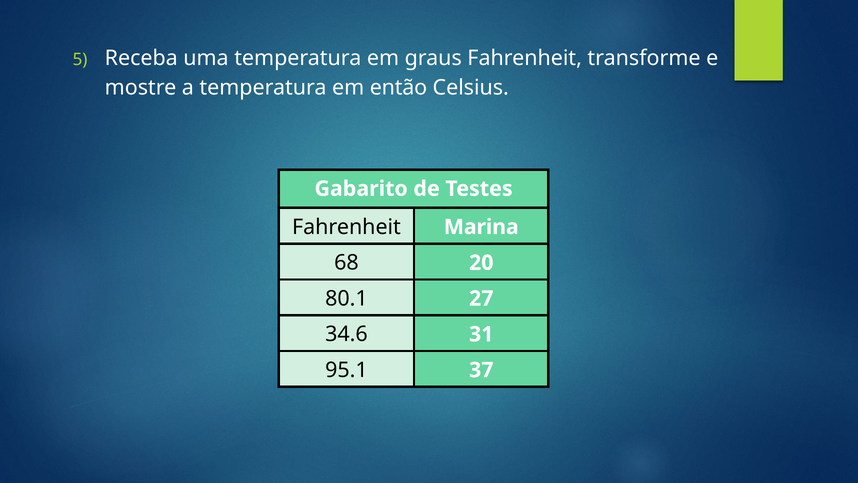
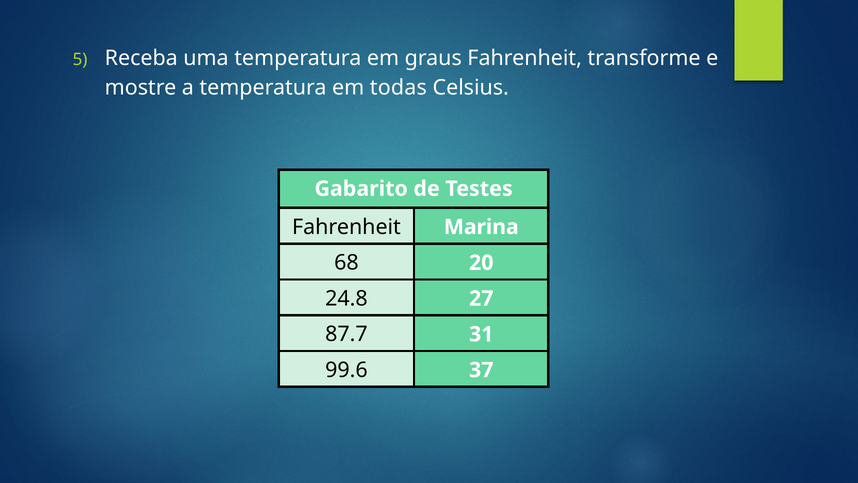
então: então -> todas (398, 87)
80.1: 80.1 -> 24.8 (346, 298)
34.6: 34.6 -> 87.7 (346, 334)
95.1: 95.1 -> 99.6 (346, 370)
